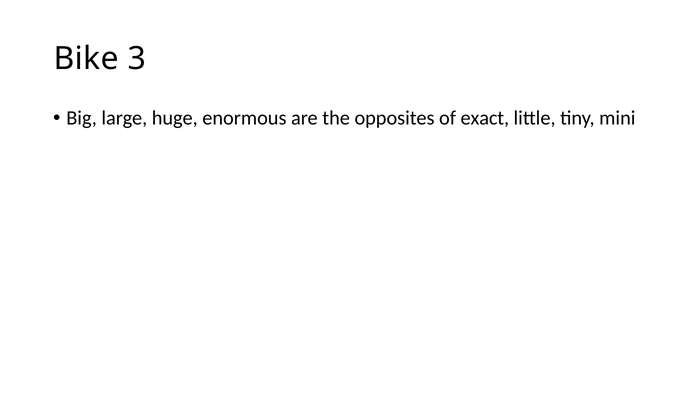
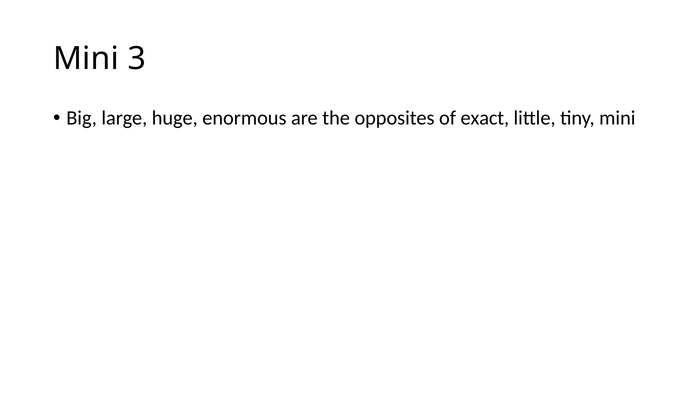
Bike: Bike -> Mini (86, 59)
